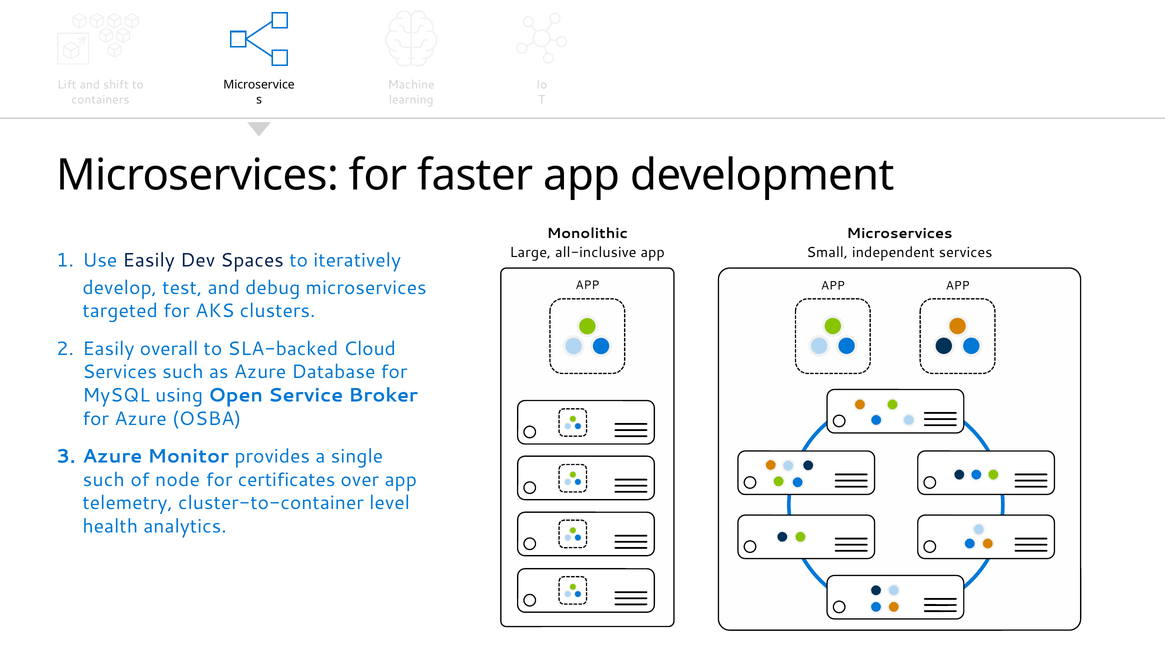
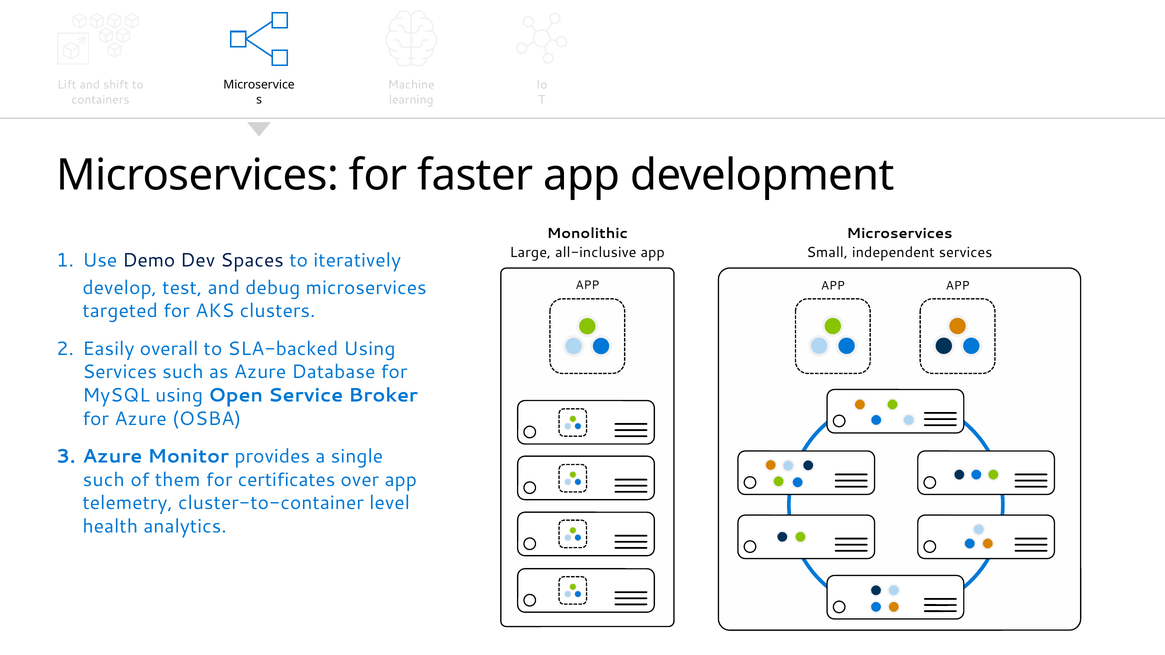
Use Easily: Easily -> Demo (149, 260)
SLA-backed Cloud: Cloud -> Using (370, 349)
node: node -> them (178, 480)
